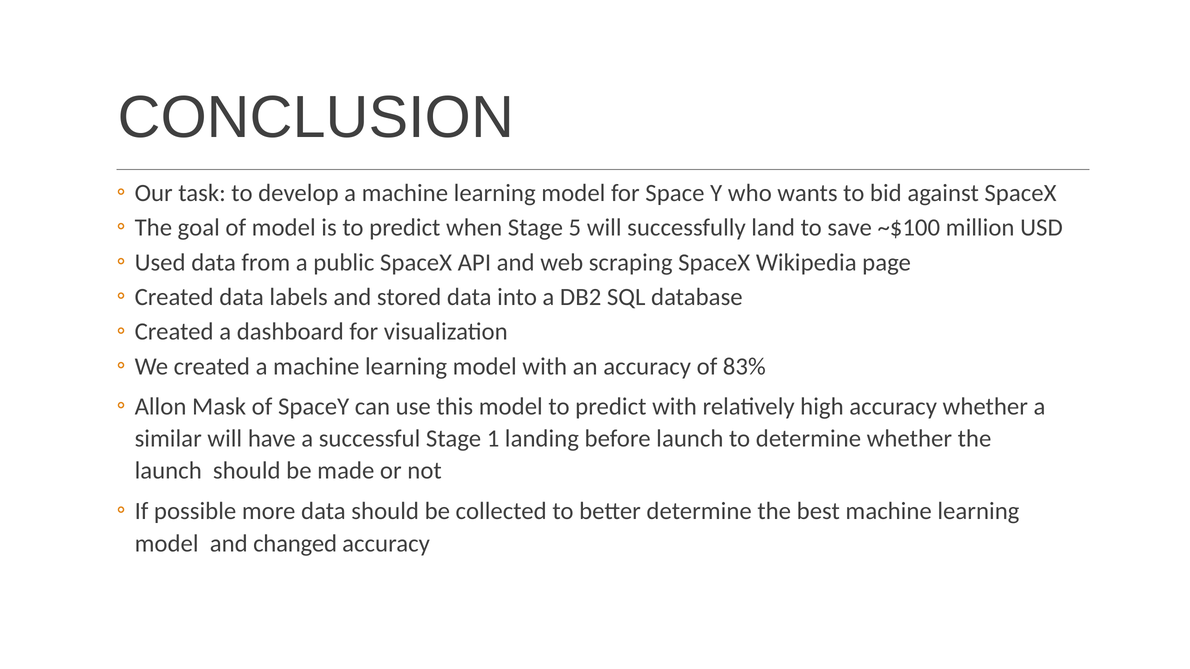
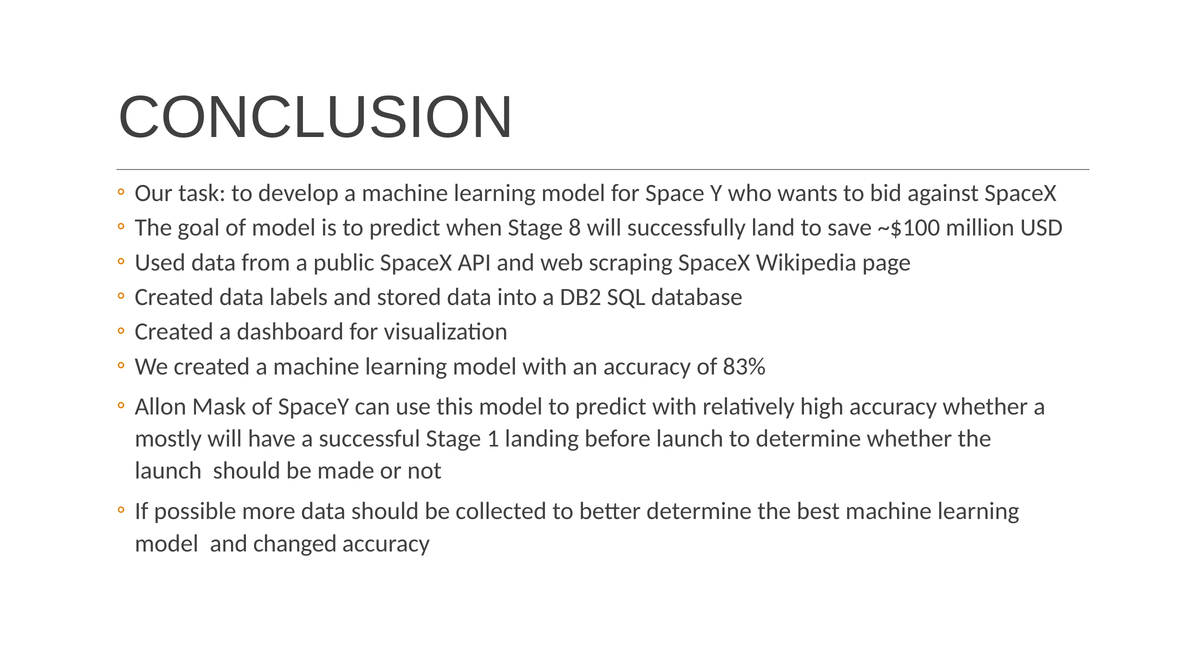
5: 5 -> 8 (575, 228)
similar: similar -> mostly (168, 439)
